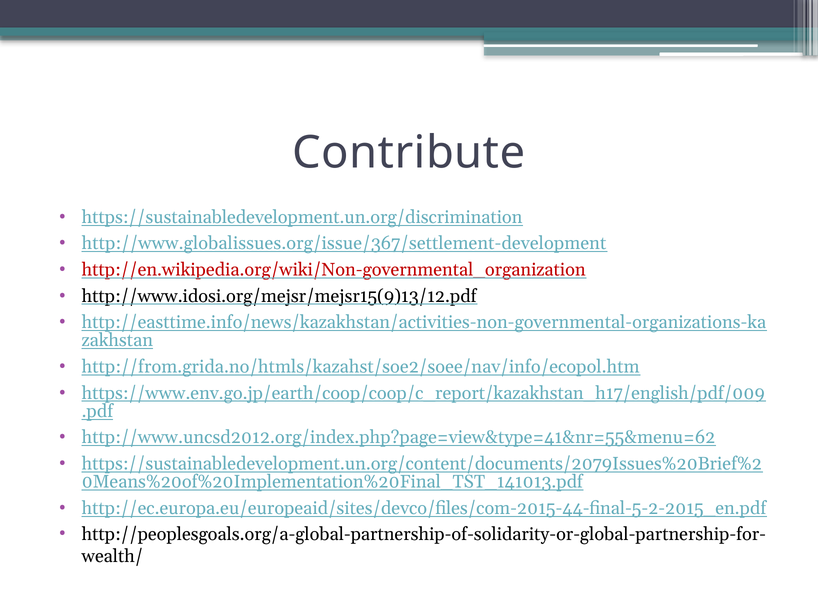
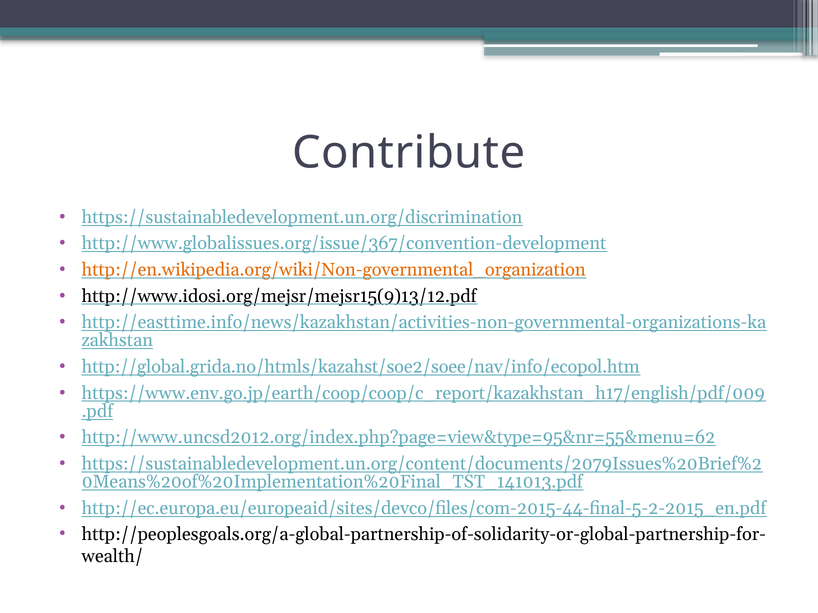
http://www.globalissues.org/issue/367/settlement-development: http://www.globalissues.org/issue/367/settlement-development -> http://www.globalissues.org/issue/367/convention-development (344, 244)
http://en.wikipedia.org/wiki/Non-governmental_organization colour: red -> orange (334, 270)
http://from.grida.no/htmls/kazahst/soe2/soee/nav/info/ecopol.htm: http://from.grida.no/htmls/kazahst/soe2/soee/nav/info/ecopol.htm -> http://global.grida.no/htmls/kazahst/soe2/soee/nav/info/ecopol.htm (361, 367)
http://www.uncsd2012.org/index.php?page=view&type=41&nr=55&menu=62: http://www.uncsd2012.org/index.php?page=view&type=41&nr=55&menu=62 -> http://www.uncsd2012.org/index.php?page=view&type=95&nr=55&menu=62 (398, 438)
